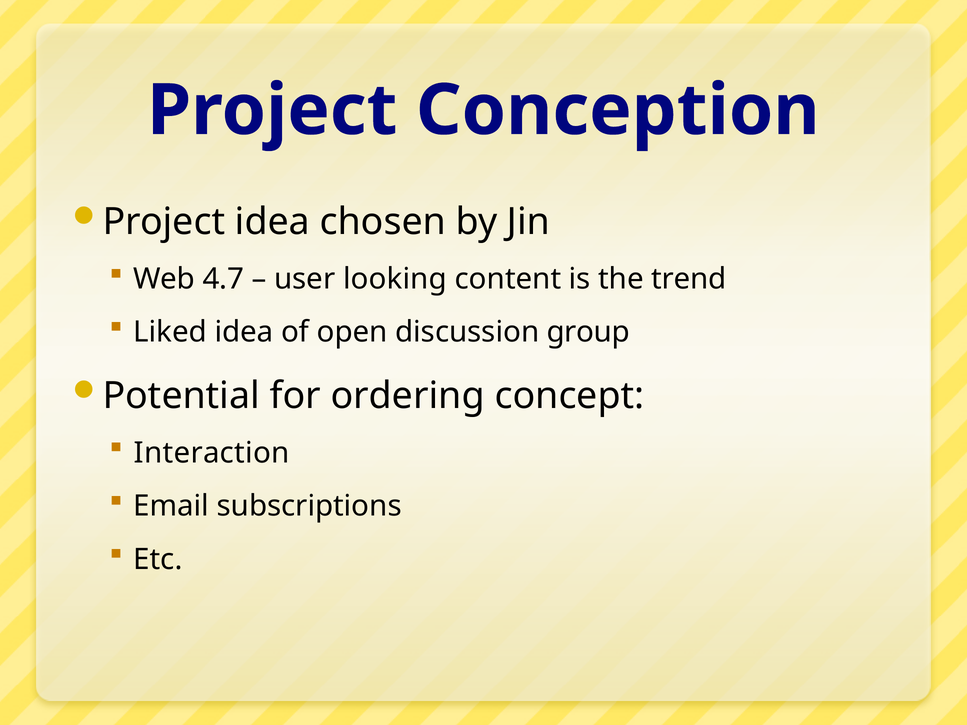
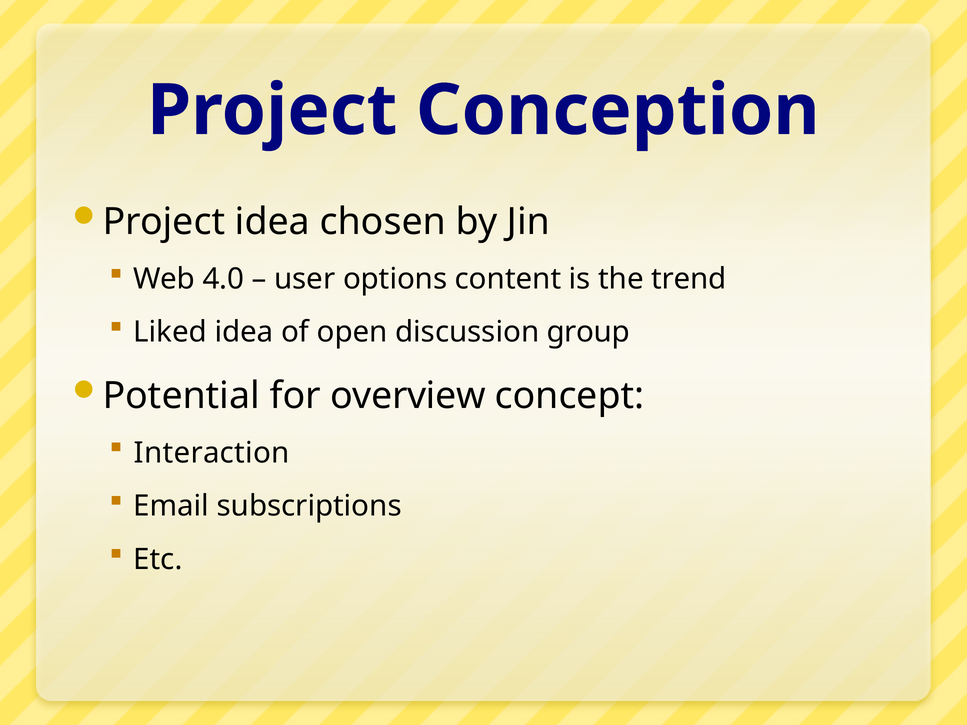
4.7: 4.7 -> 4.0 (223, 279)
looking: looking -> options (395, 279)
ordering: ordering -> overview (408, 396)
